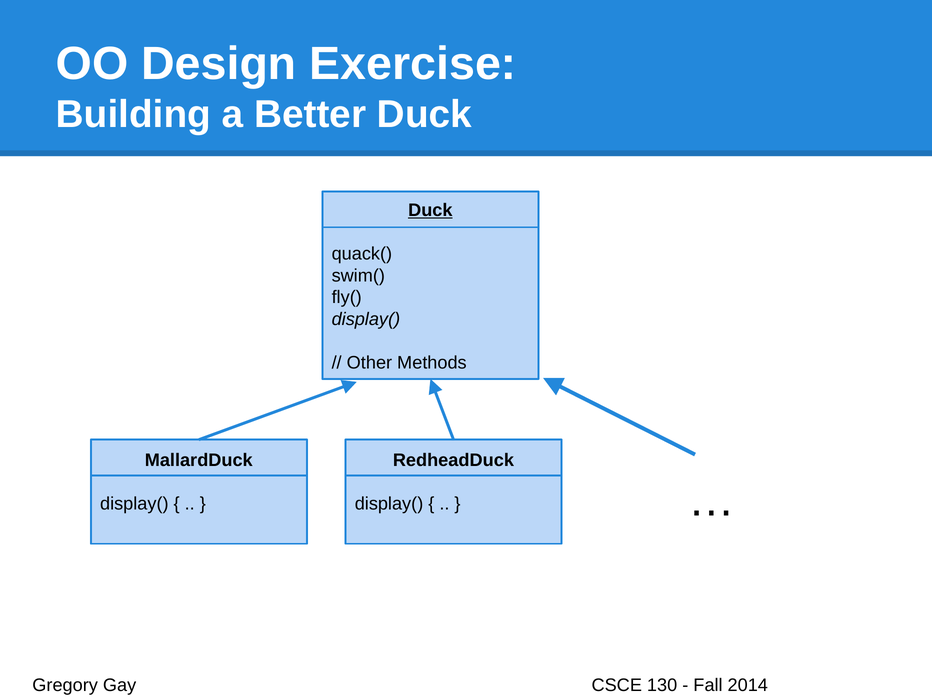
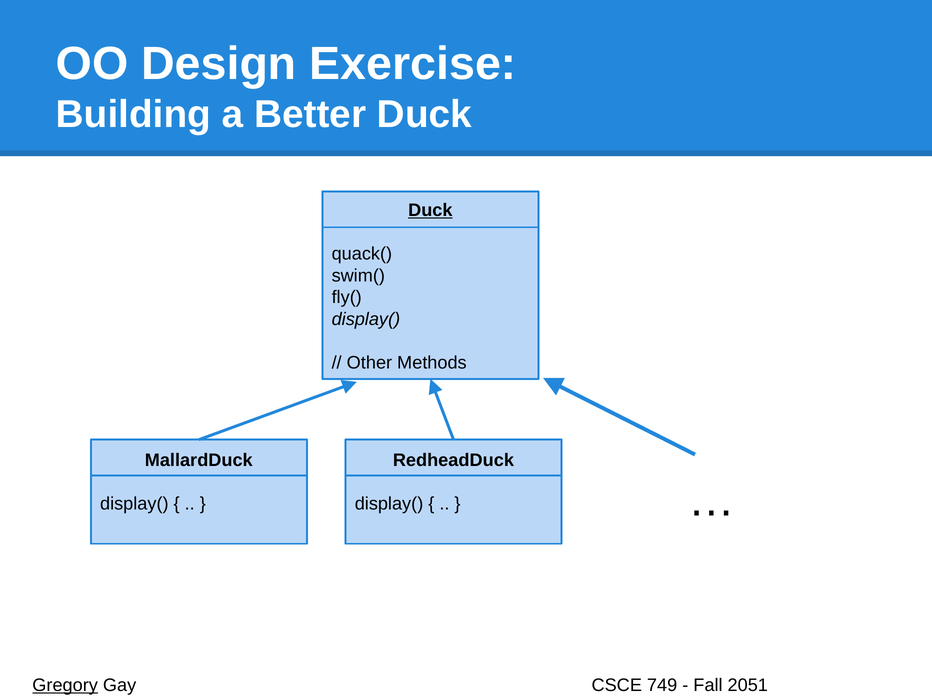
Gregory underline: none -> present (65, 685)
130: 130 -> 749 (662, 685)
2014: 2014 -> 2051 (748, 685)
